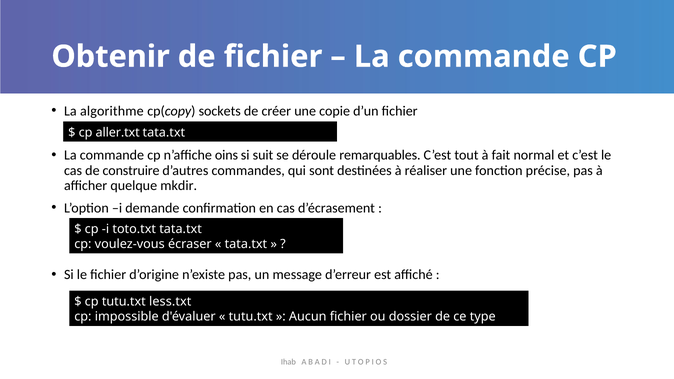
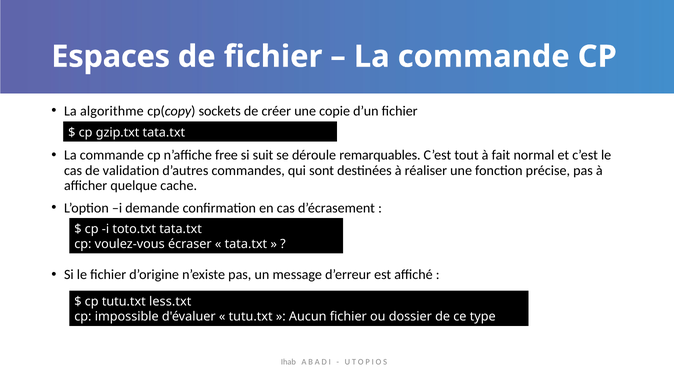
Obtenir: Obtenir -> Espaces (111, 57)
aller.txt: aller.txt -> gzip.txt (118, 132)
oins: oins -> free (226, 155)
construire: construire -> validation (131, 171)
mkdir: mkdir -> cache (179, 186)
